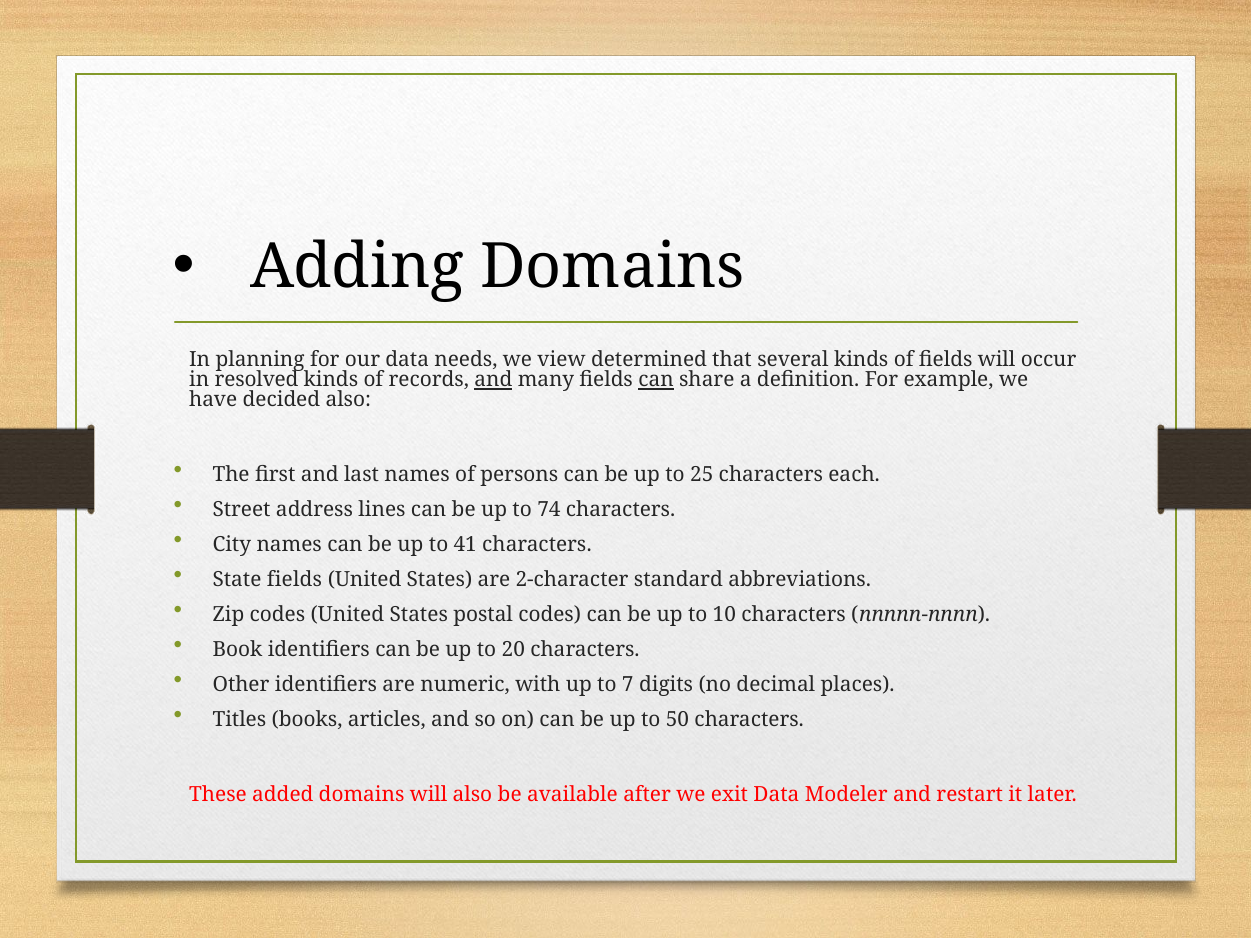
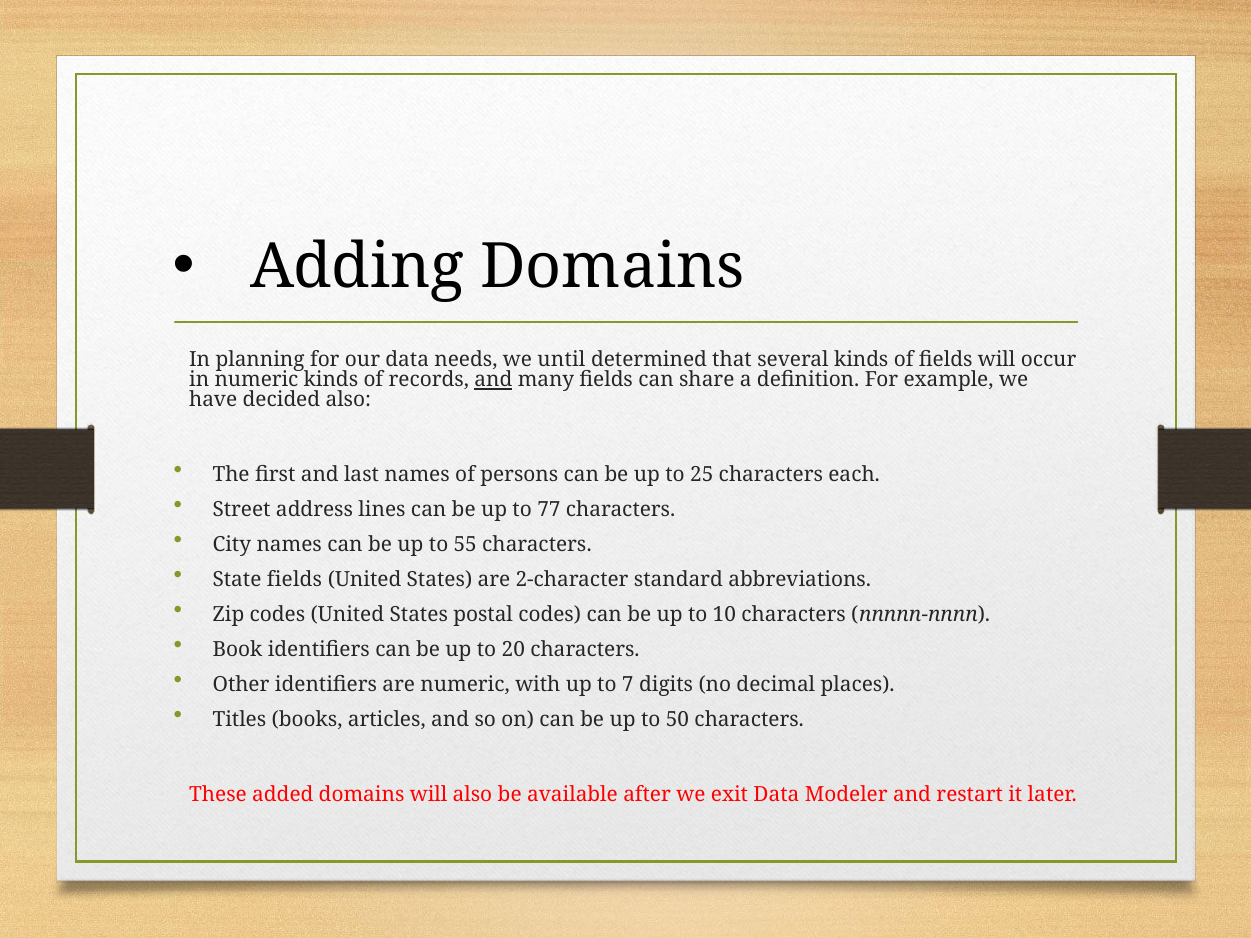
view: view -> until (561, 360)
in resolved: resolved -> numeric (257, 380)
can underline: present -> none (656, 380)
74: 74 -> 77 (549, 510)
41: 41 -> 55 (465, 545)
